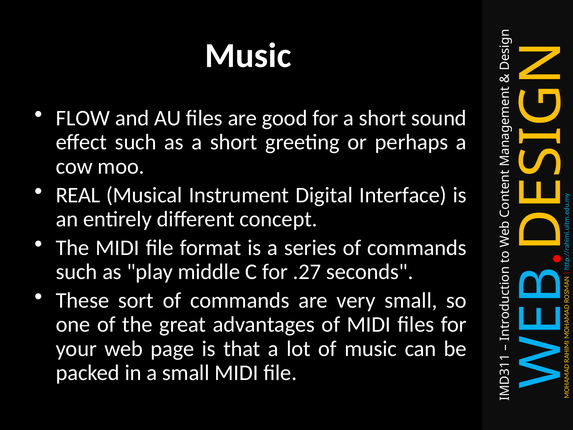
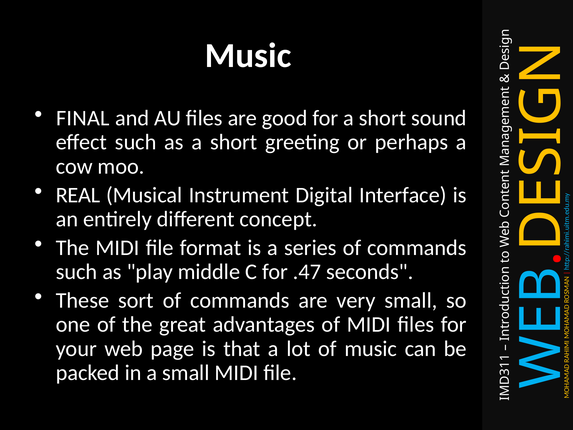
FLOW: FLOW -> FINAL (83, 118)
.27: .27 -> .47 (307, 272)
